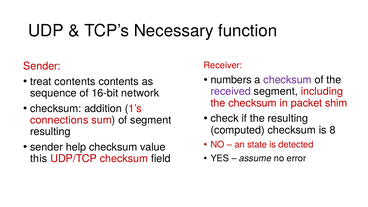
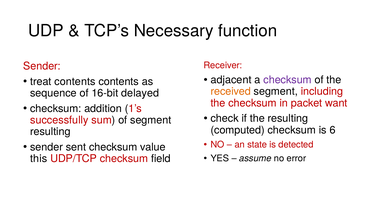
numbers: numbers -> adjacent (231, 80)
received colour: purple -> orange (231, 91)
network: network -> delayed (140, 93)
shim: shim -> want (336, 103)
connections: connections -> successfully (59, 120)
8: 8 -> 6 (332, 130)
help: help -> sent (76, 147)
